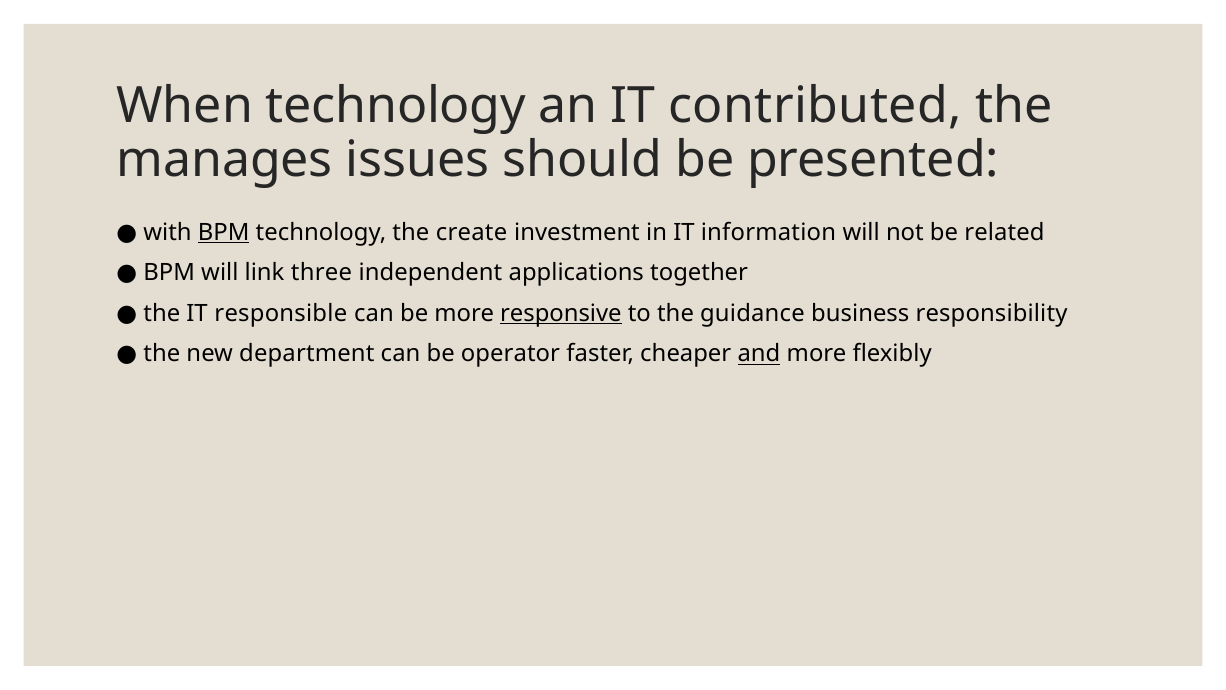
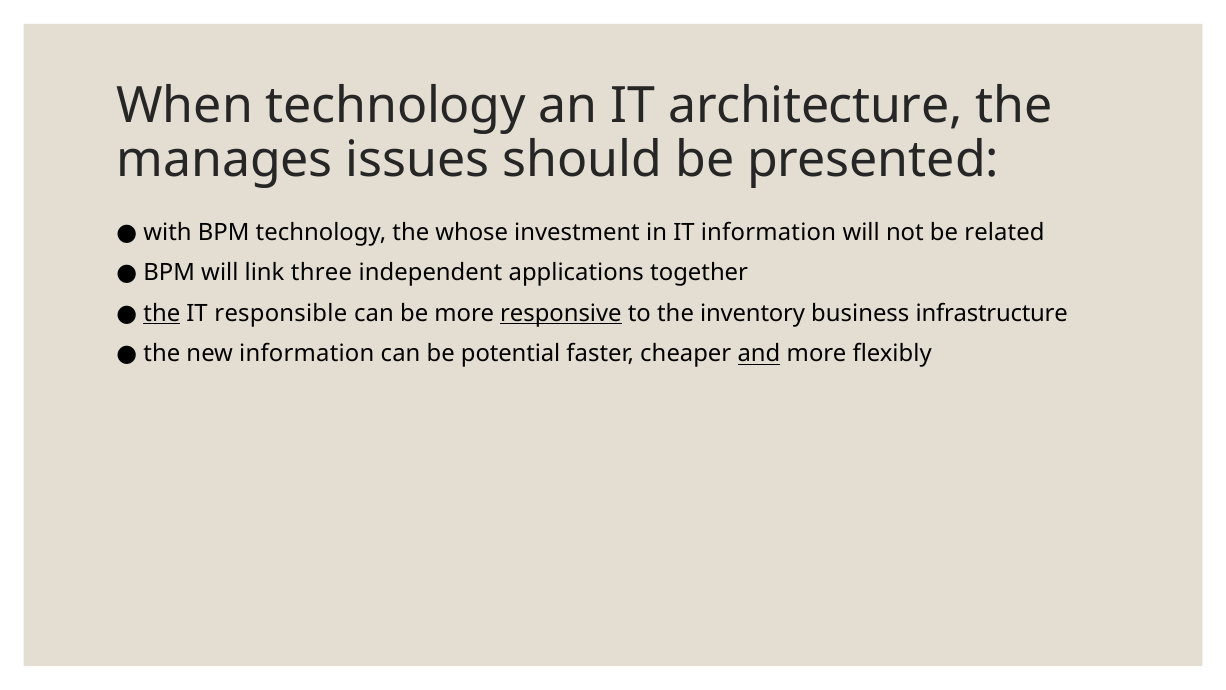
contributed: contributed -> architecture (815, 106)
BPM underline: present -> none (224, 232)
create: create -> whose (472, 232)
the underline: none -> present (162, 313)
guidance: guidance -> inventory (753, 313)
responsibility: responsibility -> infrastructure (992, 313)
new department: department -> information (307, 354)
operator: operator -> potential (511, 354)
